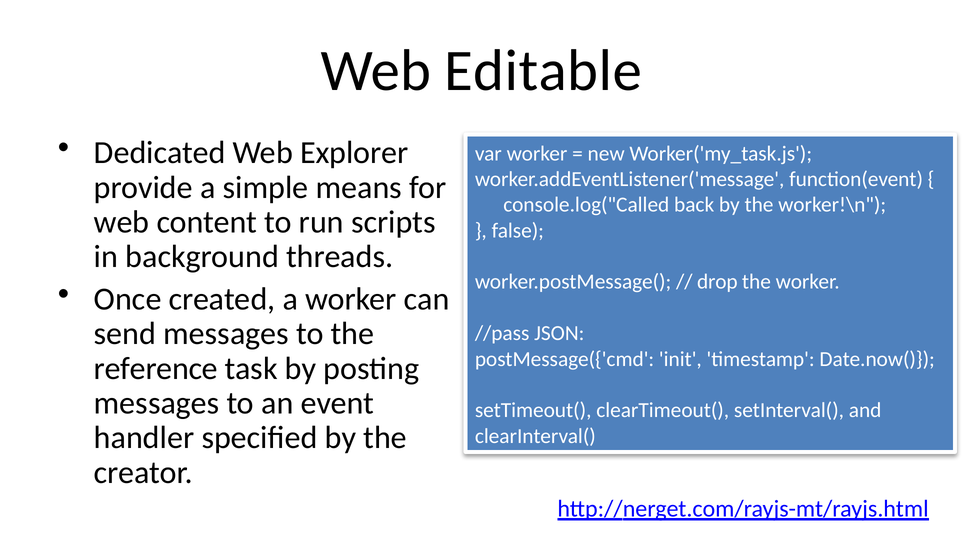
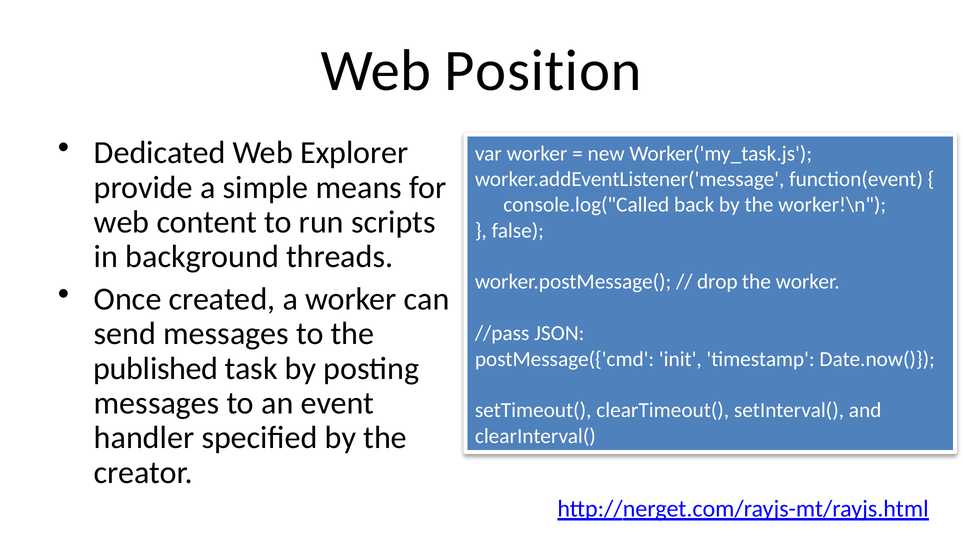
Editable: Editable -> Position (543, 71)
reference: reference -> published (156, 368)
